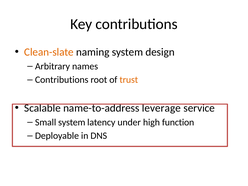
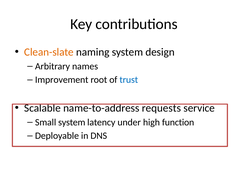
Contributions: Contributions -> Improvement (62, 80)
trust colour: orange -> blue (129, 80)
leverage: leverage -> requests (161, 108)
